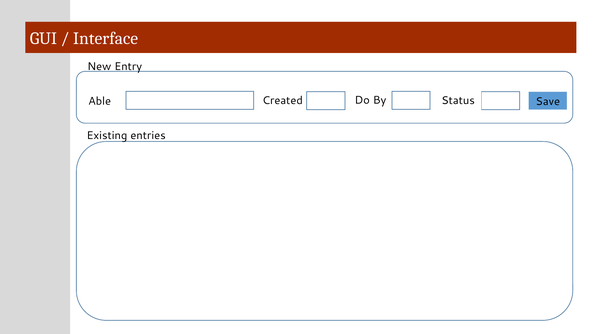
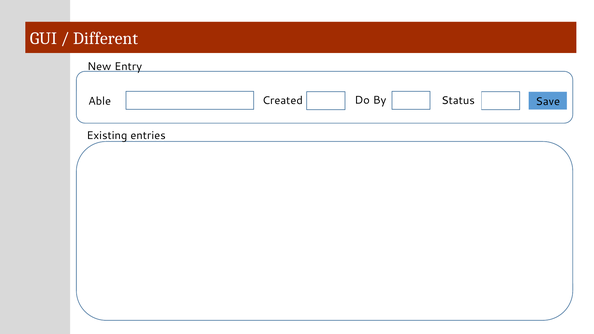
Interface: Interface -> Different (106, 39)
